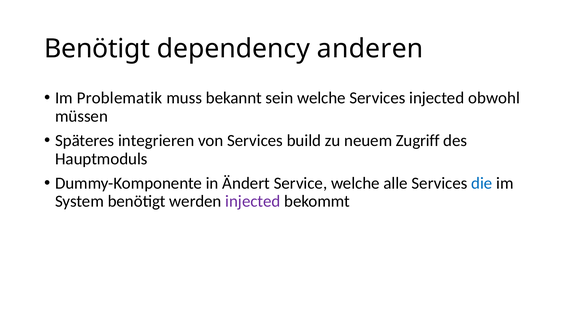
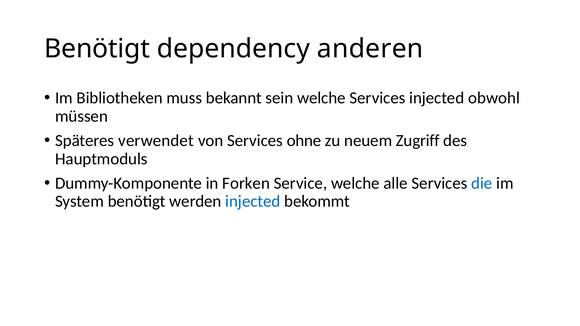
Problematik: Problematik -> Bibliotheken (120, 98)
integrieren: integrieren -> verwendet (156, 141)
build: build -> ohne (304, 141)
Ändert: Ändert -> Forken (246, 183)
injected colour: purple -> blue (253, 202)
